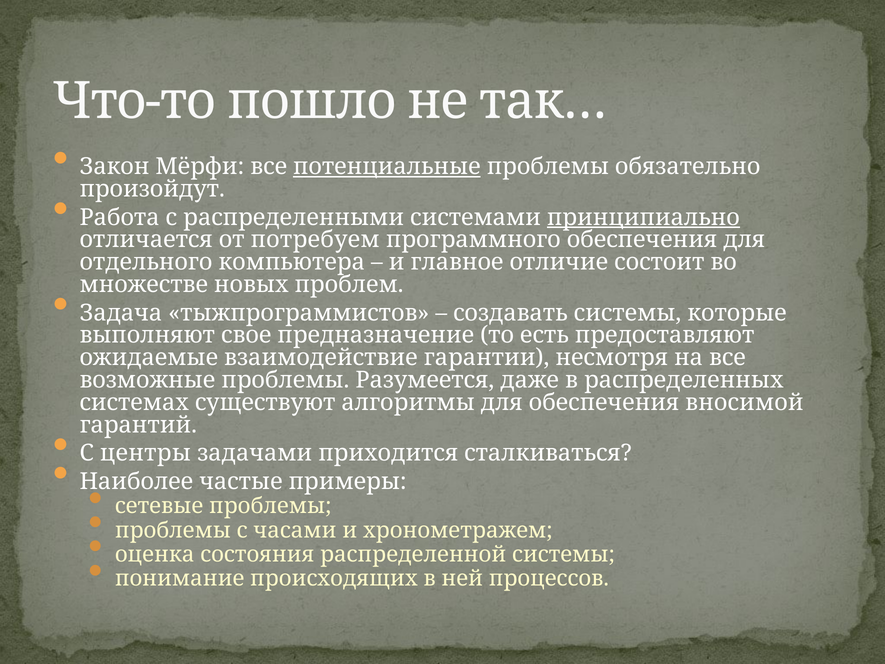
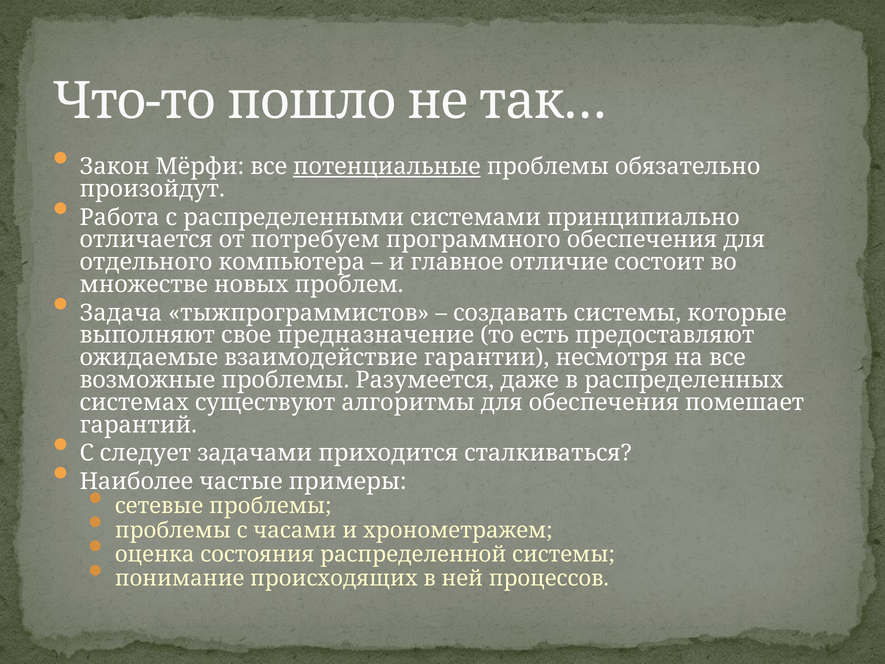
принципиально underline: present -> none (643, 217)
вносимой: вносимой -> помешает (745, 402)
центры: центры -> следует (145, 453)
